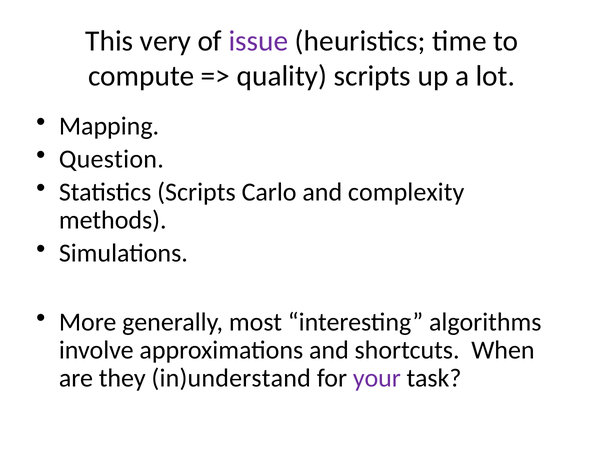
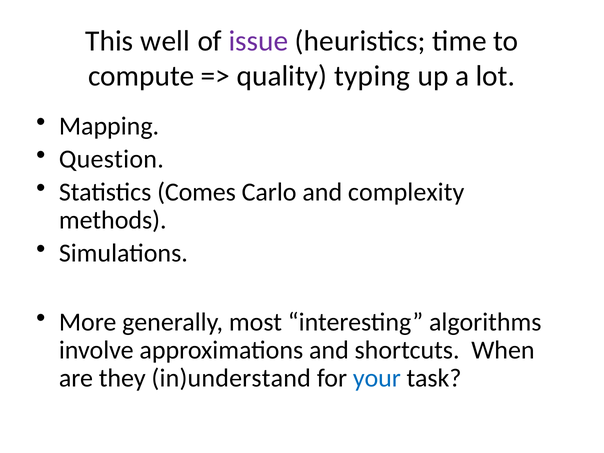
very: very -> well (165, 41)
quality scripts: scripts -> typing (372, 76)
Statistics Scripts: Scripts -> Comes (197, 192)
your colour: purple -> blue (377, 378)
